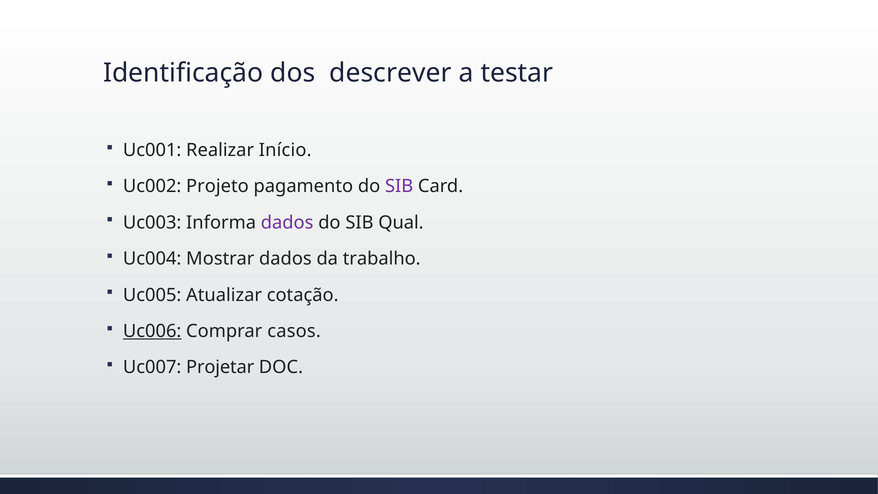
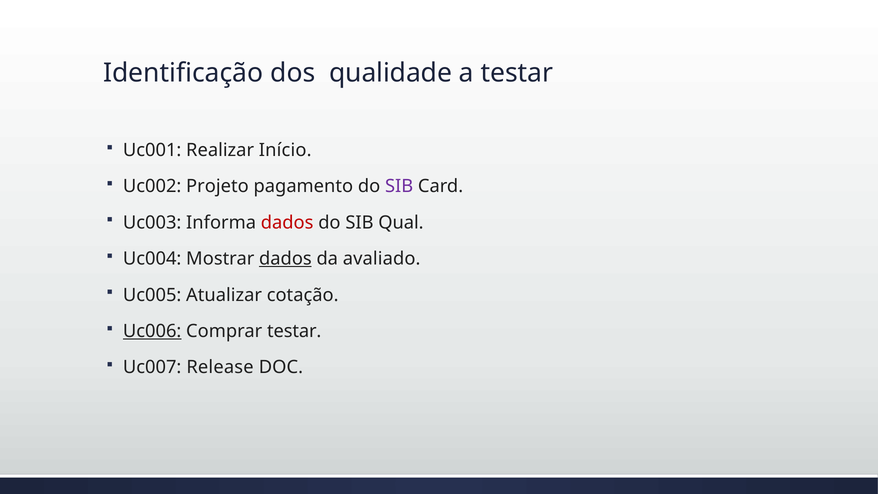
descrever: descrever -> qualidade (391, 73)
dados colour: purple -> red (287, 222)
dados underline: none -> present (285, 259)
trabalho: trabalho -> avaliado (382, 259)
Comprar casos: casos -> testar (294, 331)
Projetar: Projetar -> Release (220, 367)
